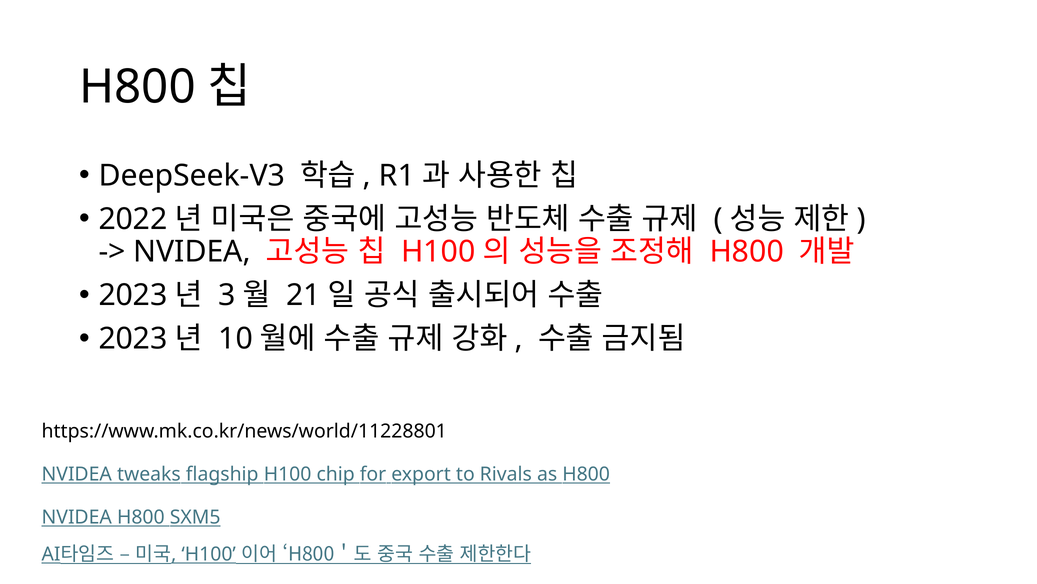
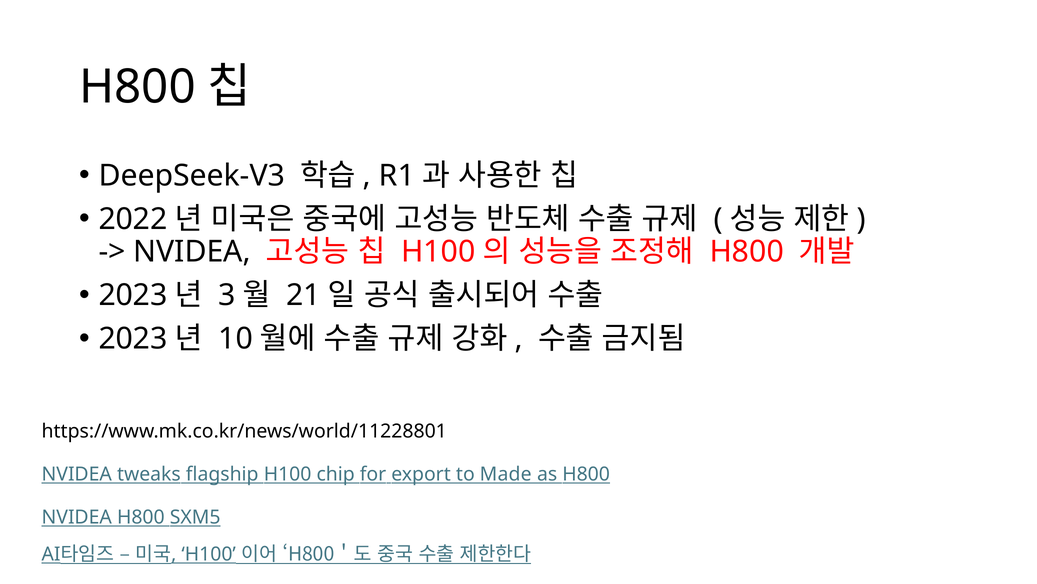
Rivals: Rivals -> Made (506, 474)
